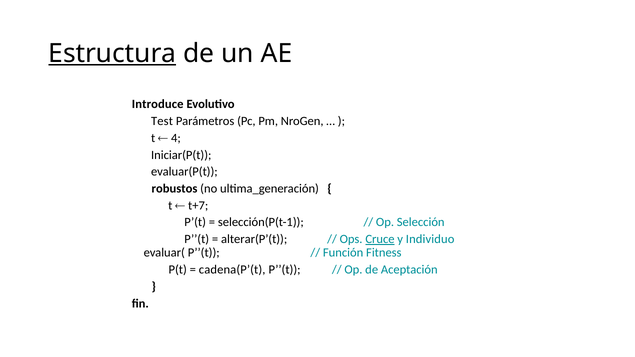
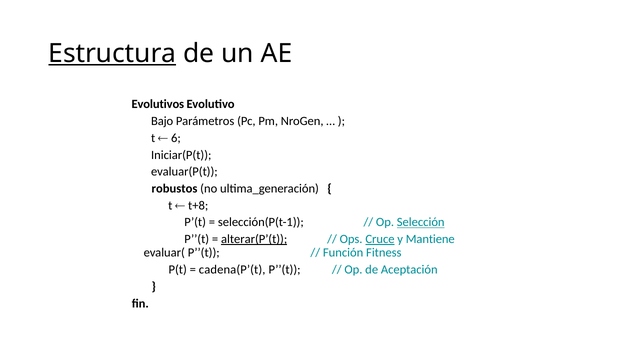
Introduce: Introduce -> Evolutivos (158, 104)
Test: Test -> Bajo (162, 121)
4: 4 -> 6 (176, 138)
t+7: t+7 -> t+8 (198, 206)
Selección underline: none -> present (421, 222)
alterar(P’(t underline: none -> present (254, 239)
Individuo: Individuo -> Mantiene (430, 239)
